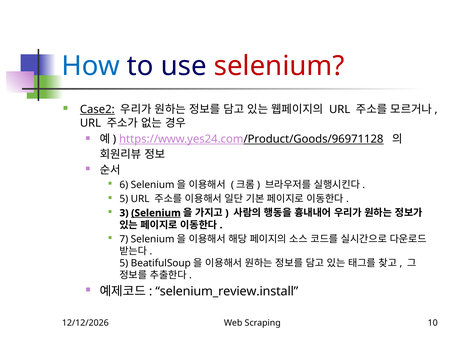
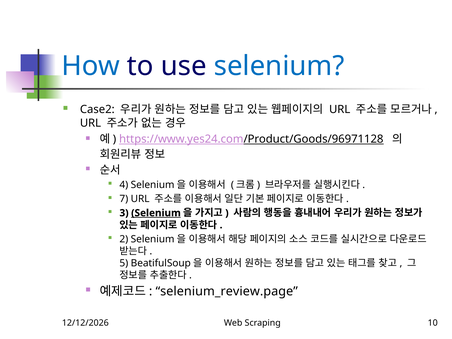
selenium colour: red -> blue (279, 66)
Case2 underline: present -> none (97, 110)
6: 6 -> 4 (124, 185)
5: 5 -> 7 (124, 199)
7: 7 -> 2 (124, 239)
selenium_review.install: selenium_review.install -> selenium_review.page (227, 291)
